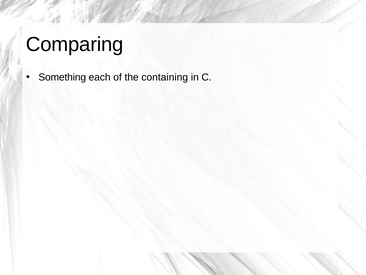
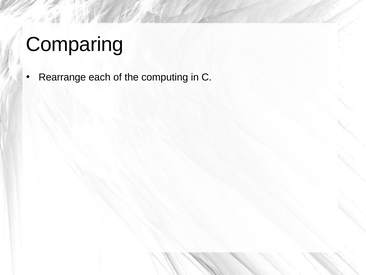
Something: Something -> Rearrange (62, 77)
containing: containing -> computing (165, 77)
